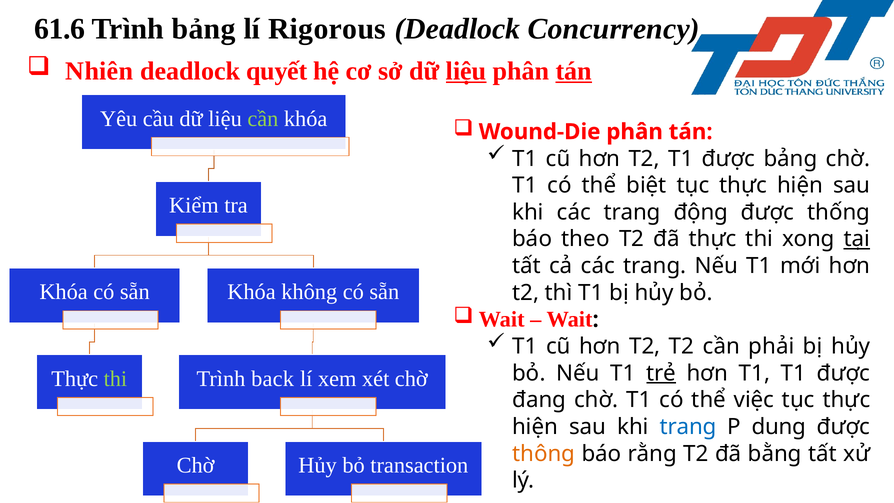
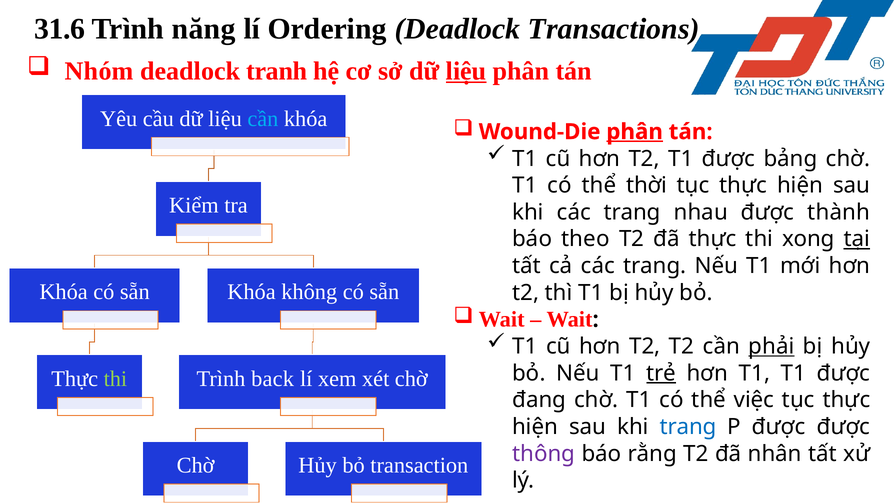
61.6: 61.6 -> 31.6 (60, 29)
Trình bảng: bảng -> năng (204, 29)
Rigorous: Rigorous -> Ordering (327, 29)
Concurrency: Concurrency -> Transactions (614, 29)
Nhiên: Nhiên -> Nhóm (99, 71)
quyết: quyết -> tranh (277, 71)
tán underline: present -> none (574, 71)
cần colour: light green -> light blue (263, 119)
phân underline: none -> present (635, 132)
biệt: biệt -> thời (647, 185)
động: động -> nhau (701, 212)
thống: thống -> thành (839, 212)
phải underline: none -> present (771, 346)
P dung: dung -> được (779, 427)
thông colour: orange -> purple (544, 454)
bằng: bằng -> nhân (775, 454)
